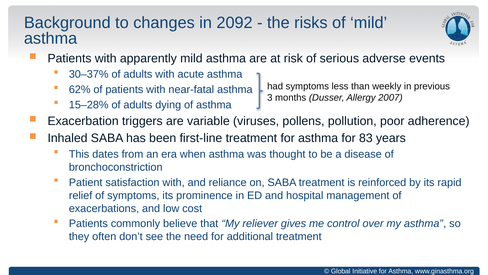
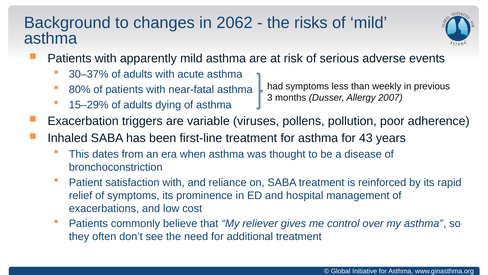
2092: 2092 -> 2062 (235, 23)
62%: 62% -> 80% (80, 89)
15–28%: 15–28% -> 15–29% (89, 105)
83: 83 -> 43 (366, 138)
